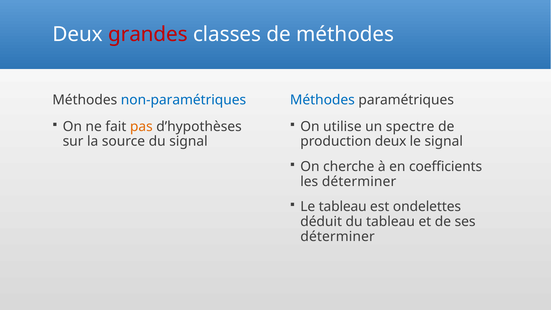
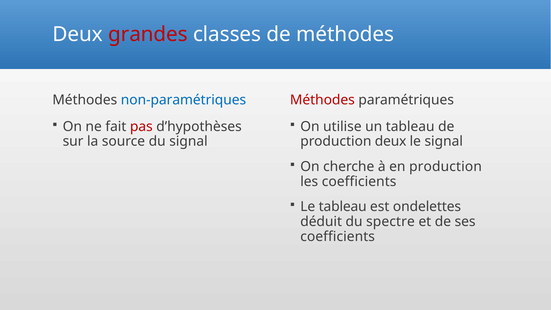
Méthodes colour: blue -> red (322, 100)
pas colour: orange -> red (141, 127)
un spectre: spectre -> tableau (410, 127)
en coefficients: coefficients -> production (445, 167)
les déterminer: déterminer -> coefficients (359, 181)
du tableau: tableau -> spectre (390, 222)
déterminer: déterminer -> coefficients (338, 236)
